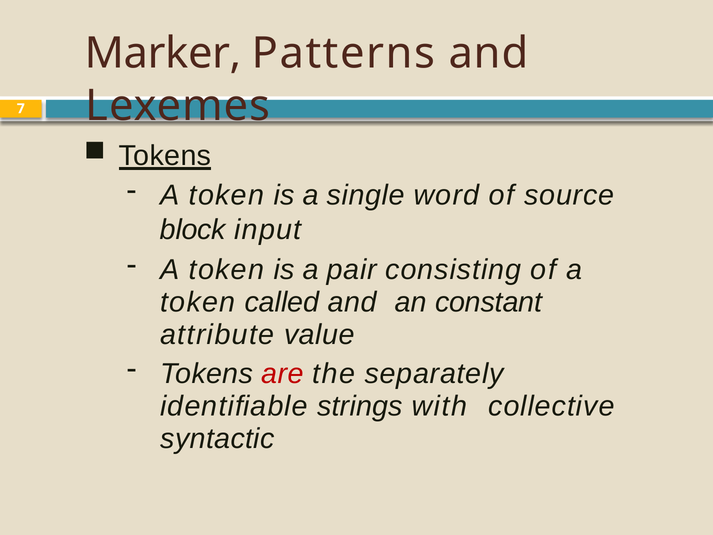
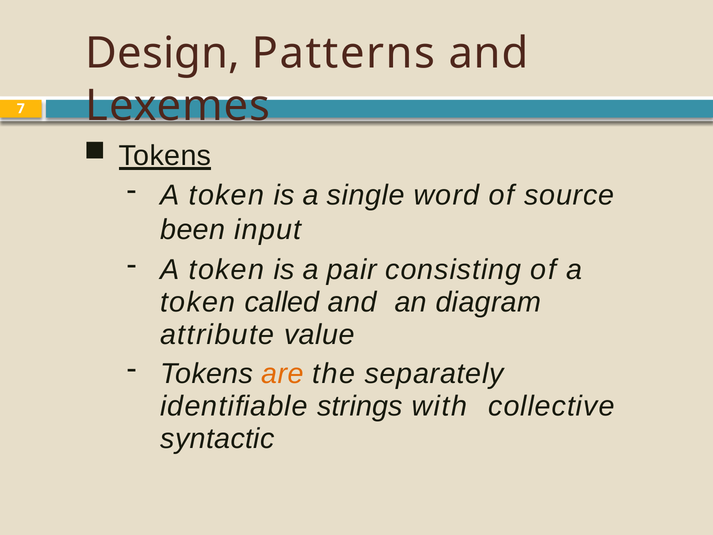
Marker: Marker -> Design (163, 53)
block: block -> been (193, 230)
constant: constant -> diagram (488, 302)
are colour: red -> orange (282, 374)
